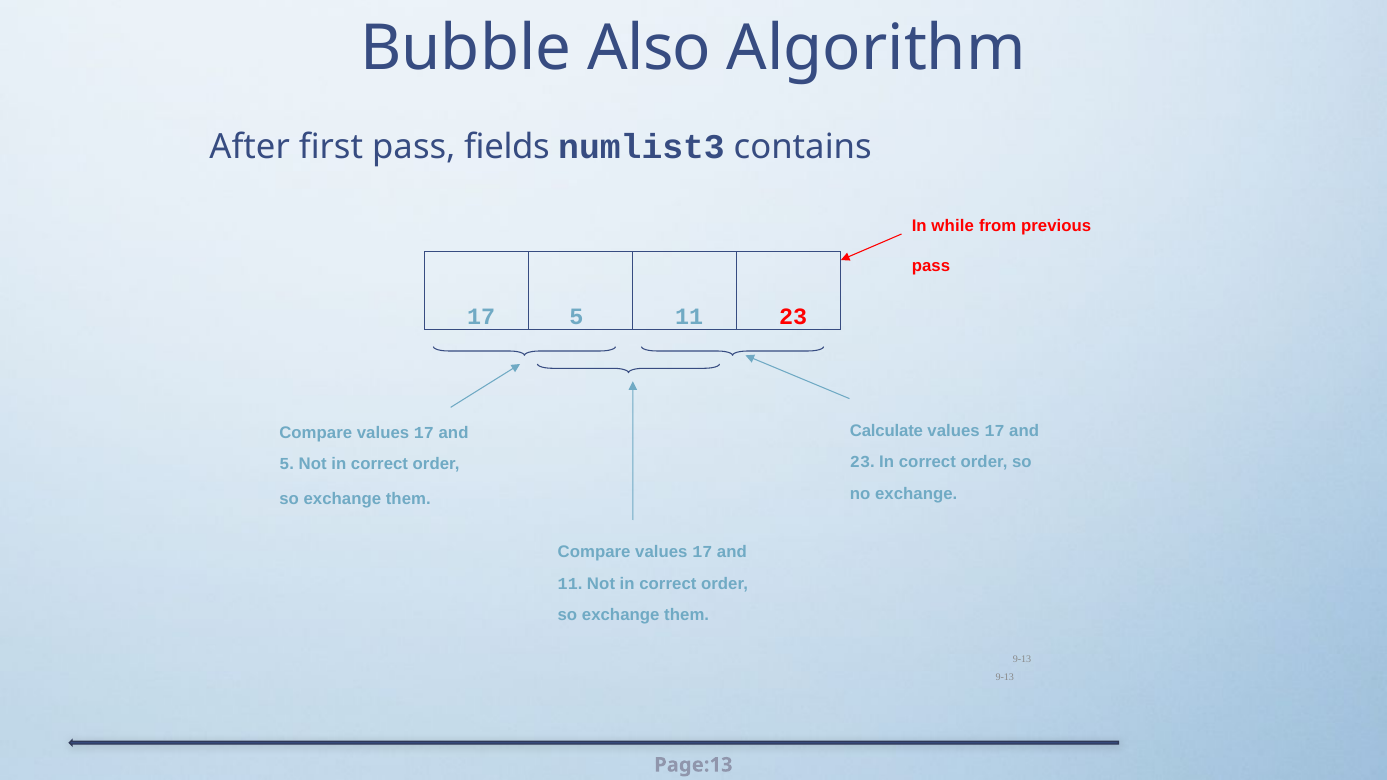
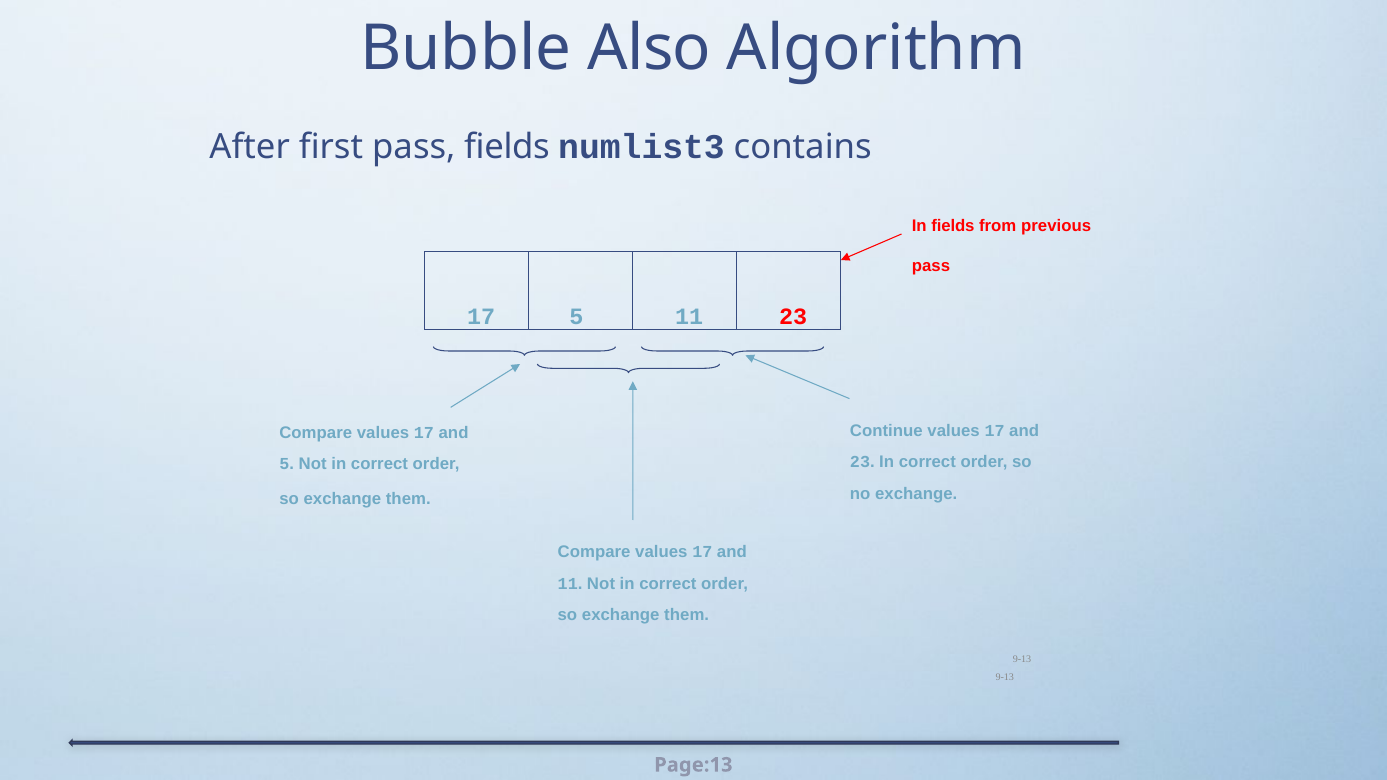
In while: while -> fields (953, 226)
Calculate: Calculate -> Continue (886, 431)
